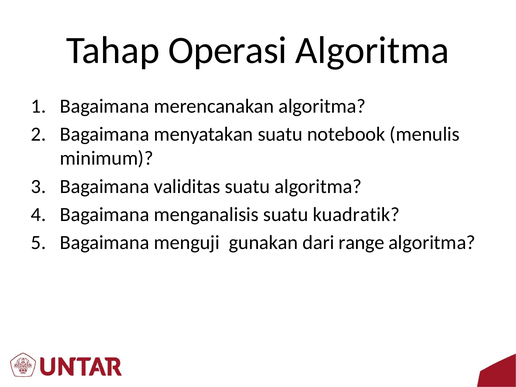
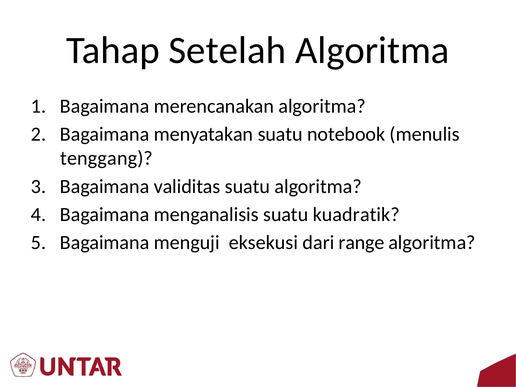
Operasi: Operasi -> Setelah (227, 50)
minimum: minimum -> tenggang (107, 158)
gunakan: gunakan -> eksekusi (263, 243)
